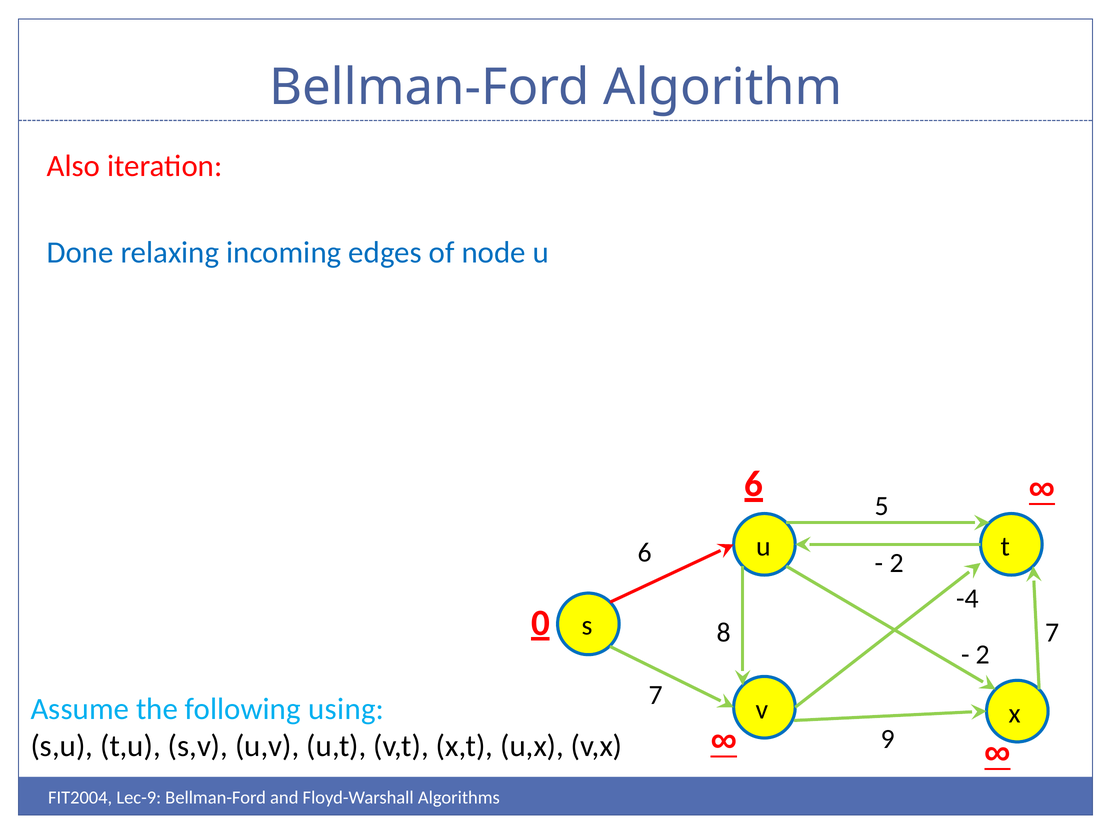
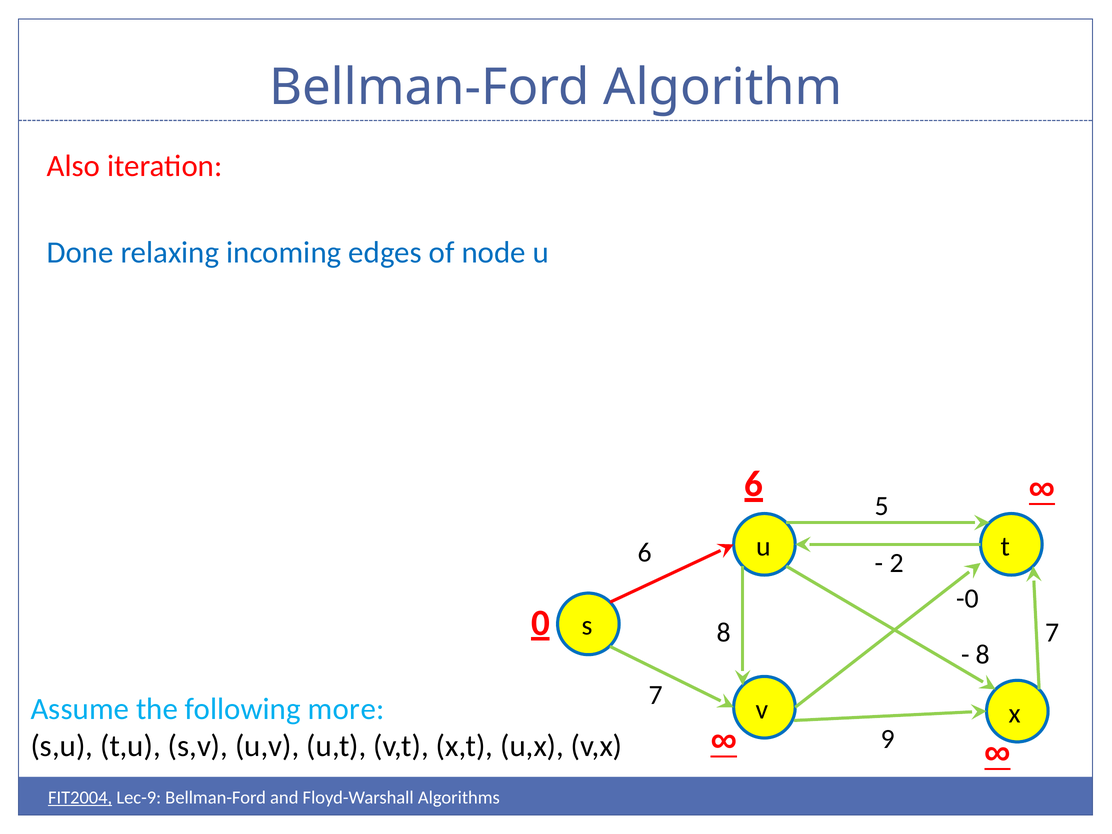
-4: -4 -> -0 (968, 599)
2: 2 -> 8 (983, 654)
using: using -> more (346, 709)
FIT2004 underline: none -> present (80, 798)
